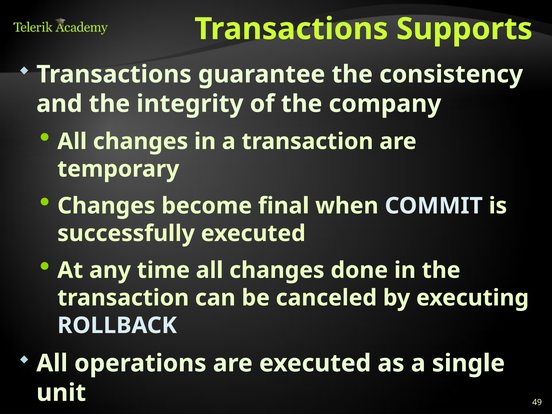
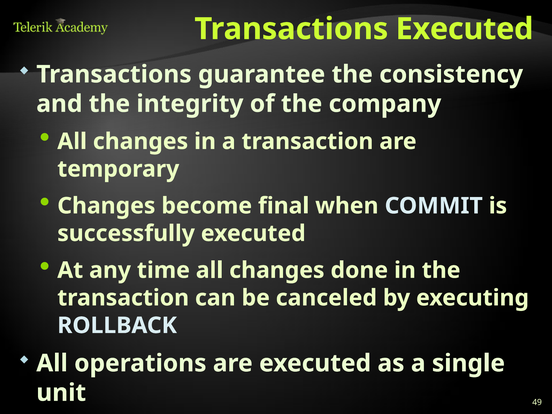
Transactions Supports: Supports -> Executed (465, 29)
